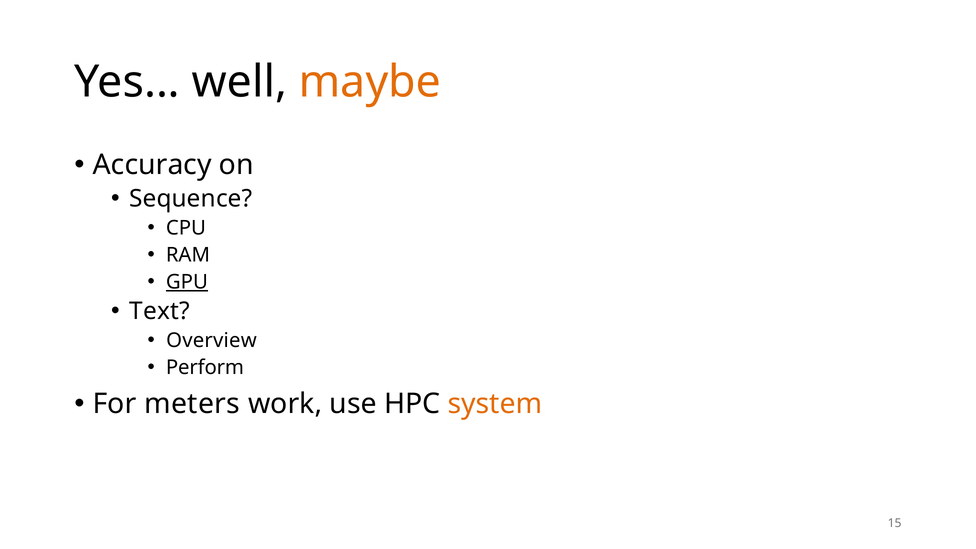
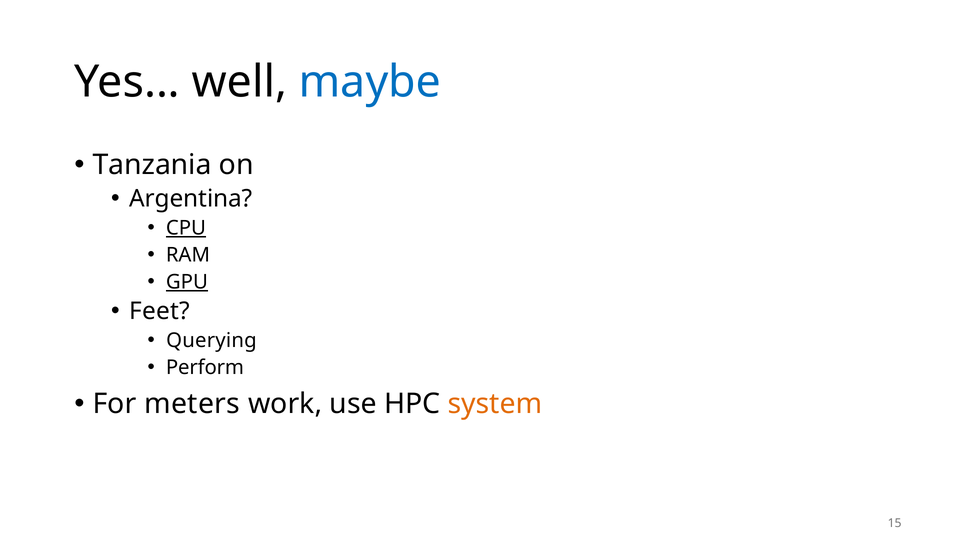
maybe colour: orange -> blue (370, 82)
Accuracy: Accuracy -> Tanzania (152, 165)
Sequence: Sequence -> Argentina (191, 199)
CPU underline: none -> present (186, 228)
Text: Text -> Feet (160, 311)
Overview: Overview -> Querying (211, 340)
